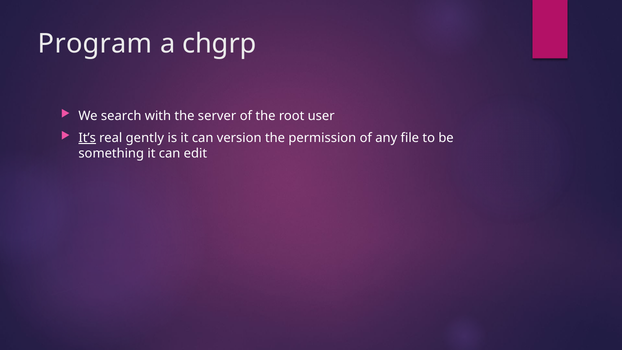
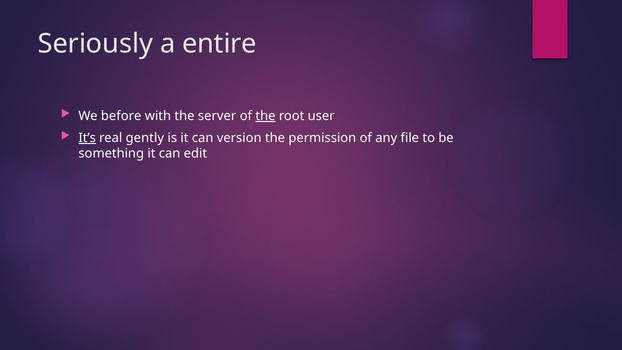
Program: Program -> Seriously (95, 44)
chgrp: chgrp -> entire (219, 44)
search: search -> before (121, 116)
the underline: none -> present (265, 116)
